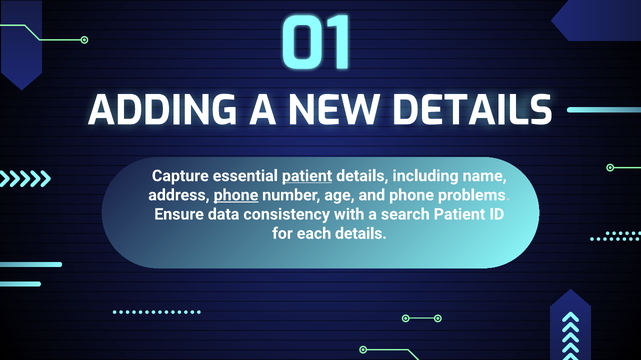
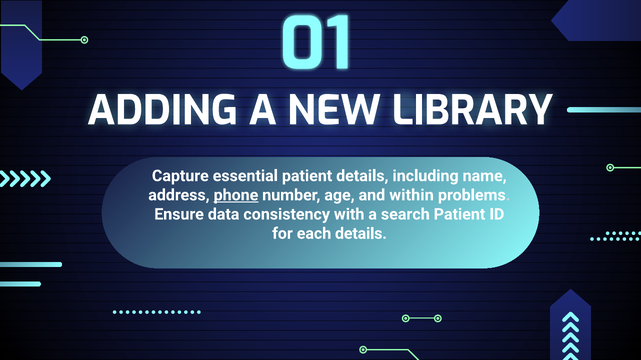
NEW DETAILS: DETAILS -> LIBRARY (473, 111)
patient underline: present -> none (307, 176)
and phone: phone -> within (412, 195)
